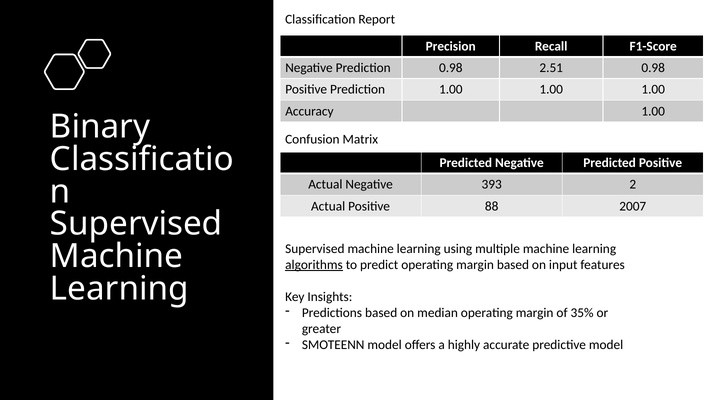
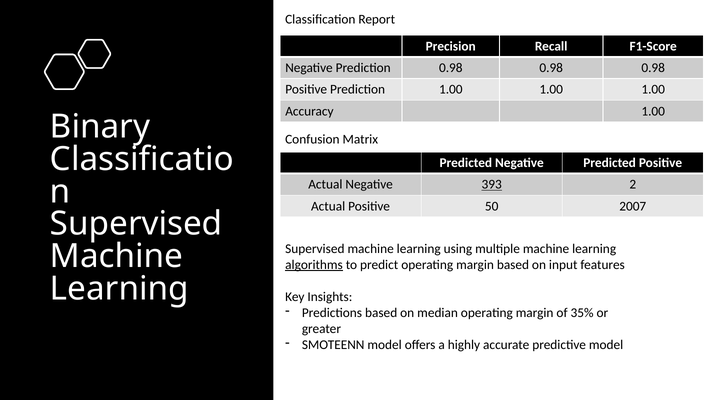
Prediction 0.98 2.51: 2.51 -> 0.98 (551, 68)
393 underline: none -> present (492, 184)
88: 88 -> 50 (492, 206)
